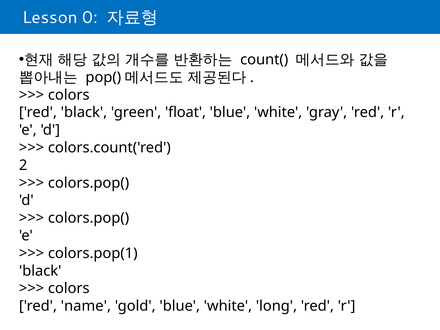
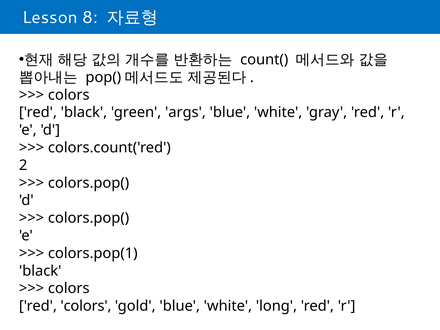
0: 0 -> 8 (90, 17)
float: float -> args (185, 112)
red name: name -> colors (86, 306)
